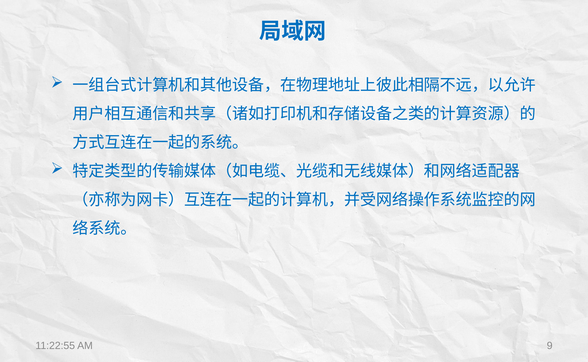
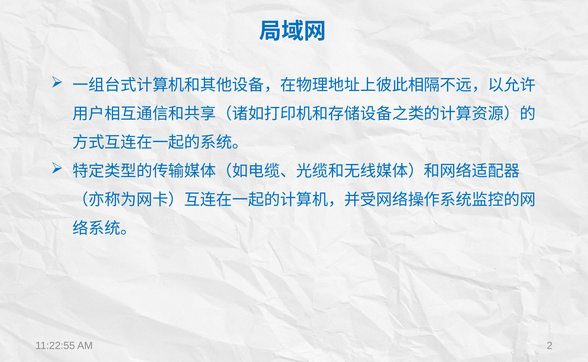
9: 9 -> 2 (550, 346)
